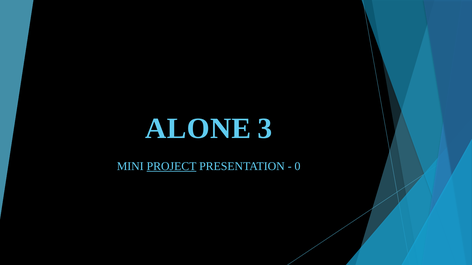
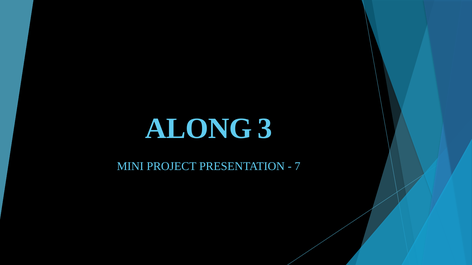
ALONE: ALONE -> ALONG (199, 129)
PROJECT underline: present -> none (172, 166)
0: 0 -> 7 (297, 166)
